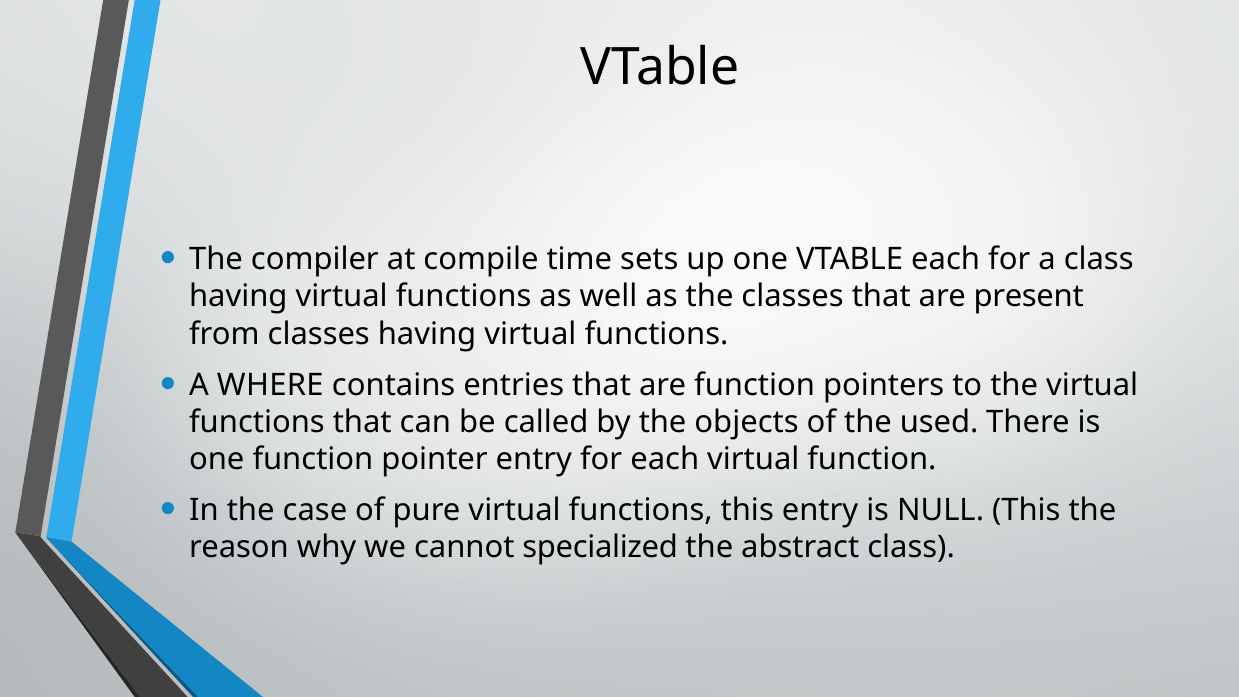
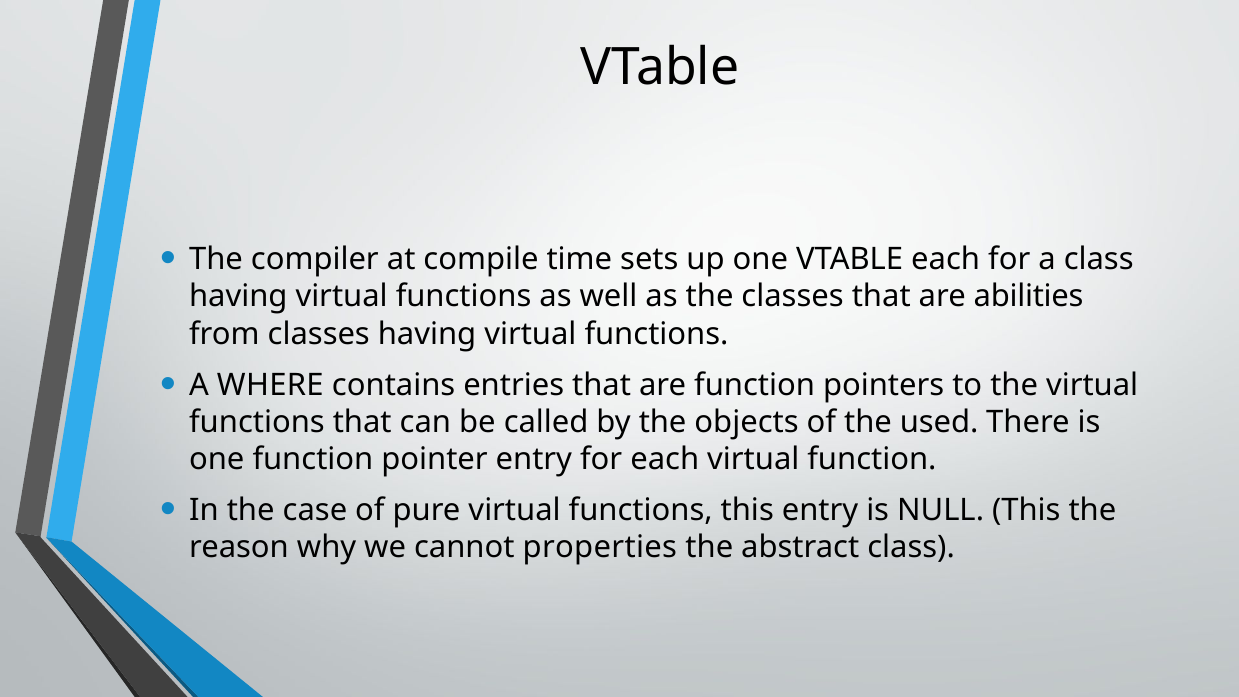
present: present -> abilities (1029, 297)
specialized: specialized -> properties (600, 548)
